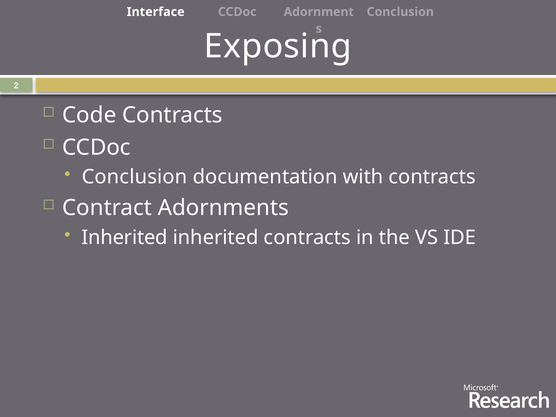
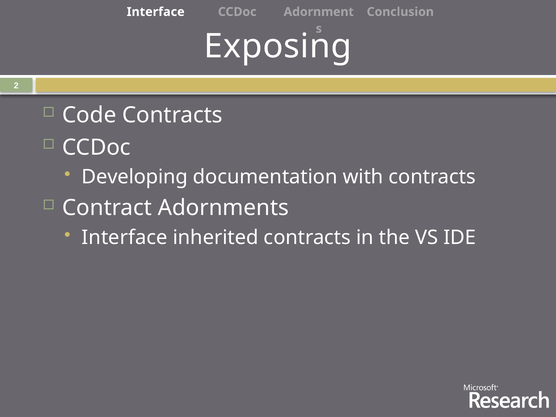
Conclusion: Conclusion -> Developing (135, 177)
Inherited: Inherited -> Interface (125, 238)
